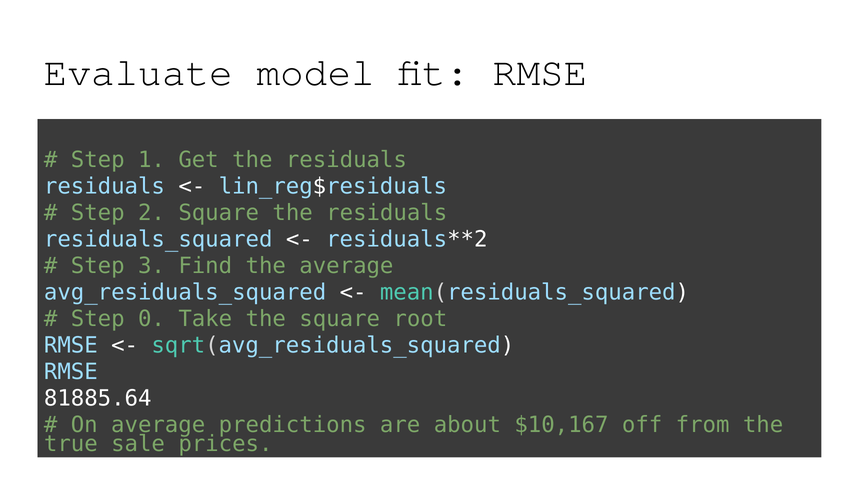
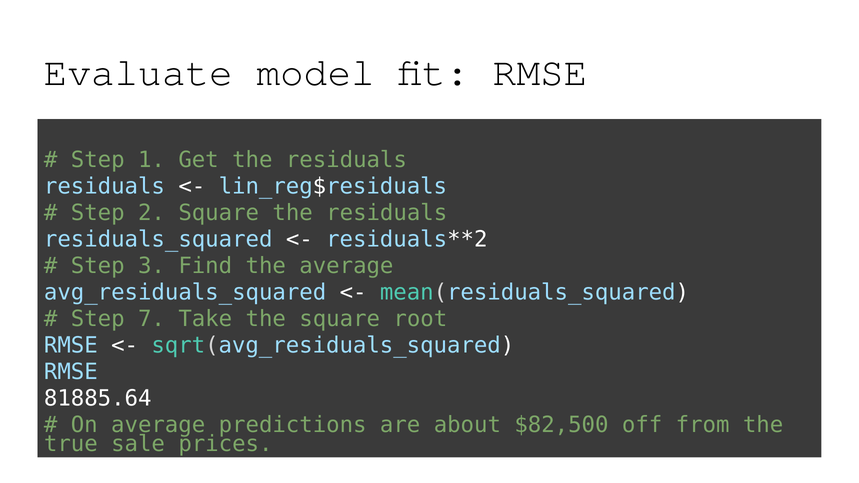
0: 0 -> 7 (151, 319)
$10,167: $10,167 -> $82,500 (561, 425)
